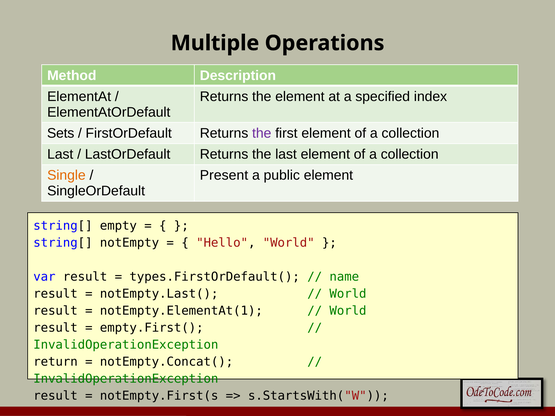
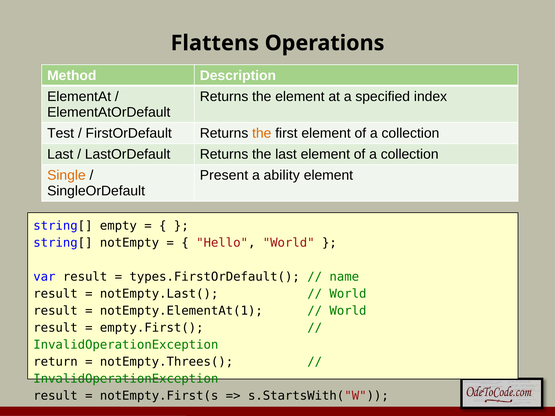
Multiple: Multiple -> Flattens (215, 43)
Sets: Sets -> Test (61, 133)
the colour: purple -> orange (262, 133)
public: public -> ability (282, 175)
notEmpty.Concat(: notEmpty.Concat( -> notEmpty.Threes( (167, 362)
